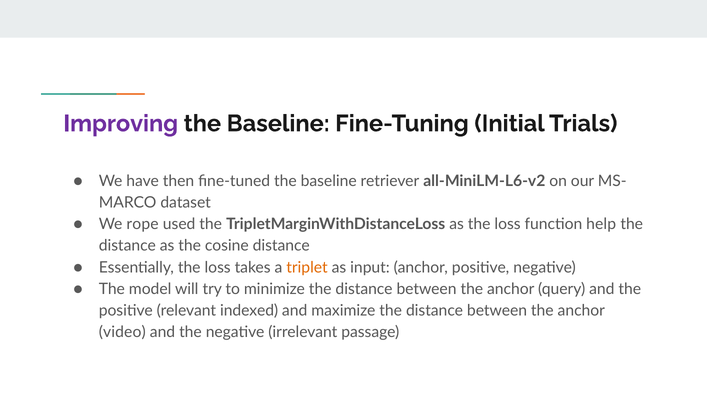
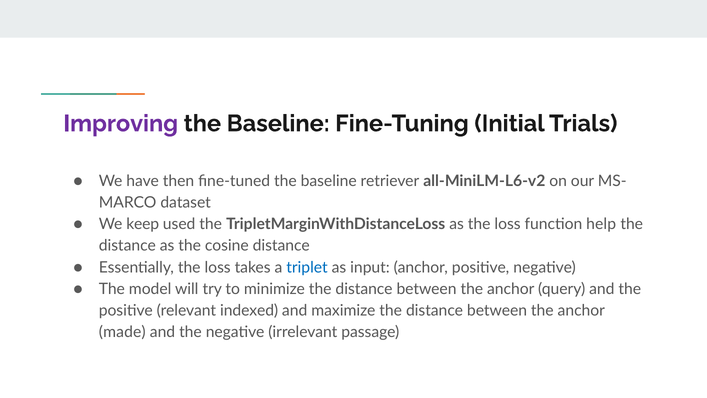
rope: rope -> keep (143, 224)
triplet colour: orange -> blue (307, 267)
video: video -> made (122, 332)
